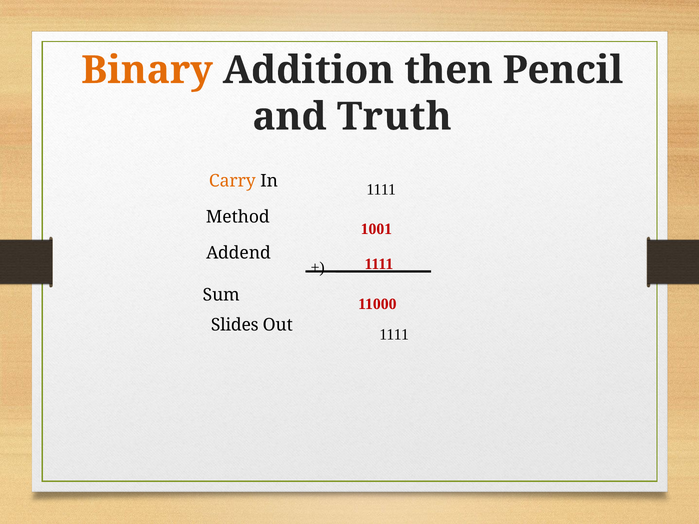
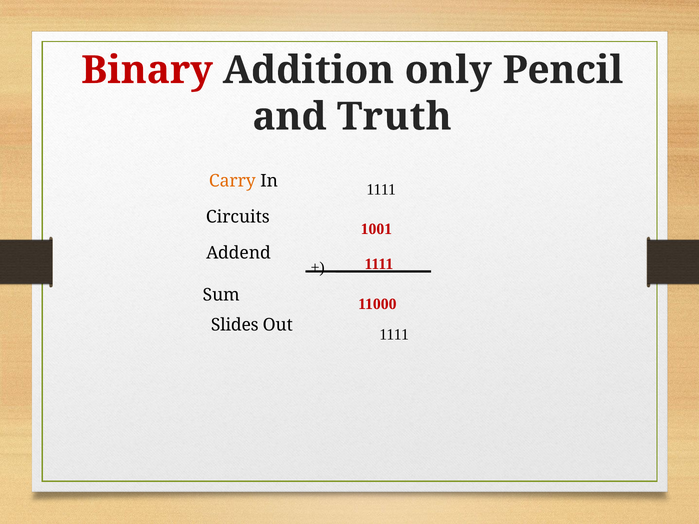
Binary colour: orange -> red (147, 70)
then: then -> only (448, 70)
Method: Method -> Circuits (238, 217)
